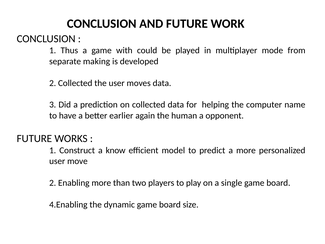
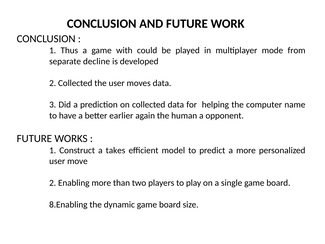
making: making -> decline (97, 61)
know: know -> takes (116, 150)
4.Enabling: 4.Enabling -> 8.Enabling (68, 204)
